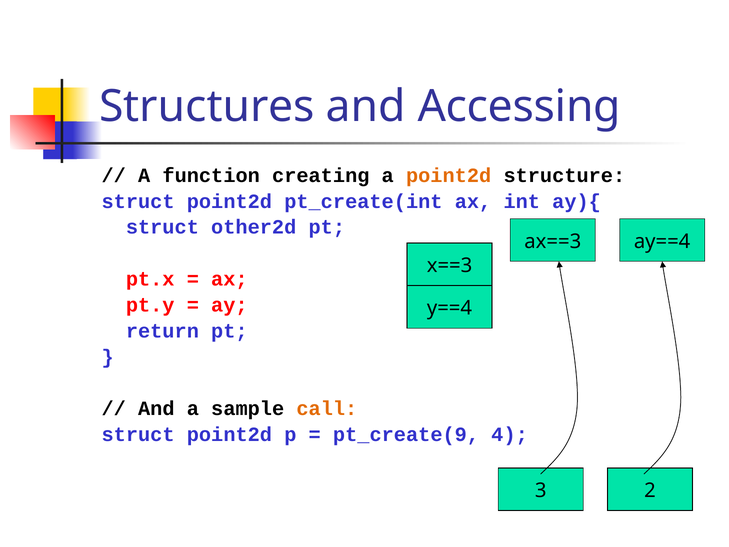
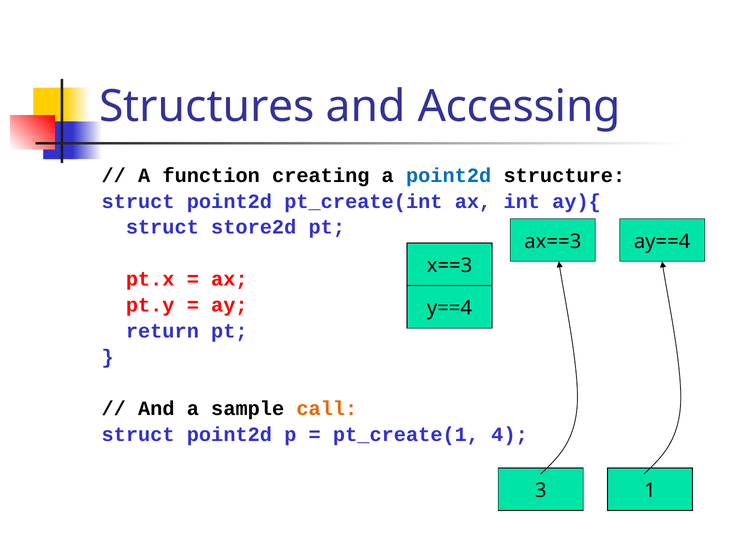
point2d colour: orange -> blue (449, 175)
other2d: other2d -> store2d (254, 227)
pt_create(9: pt_create(9 -> pt_create(1 (406, 435)
2: 2 -> 1 (650, 490)
